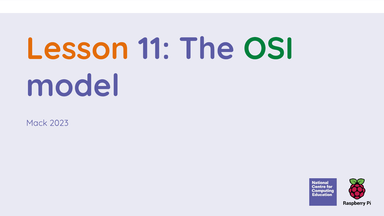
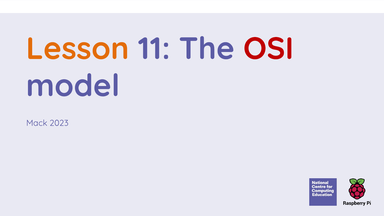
OSI colour: green -> red (268, 49)
